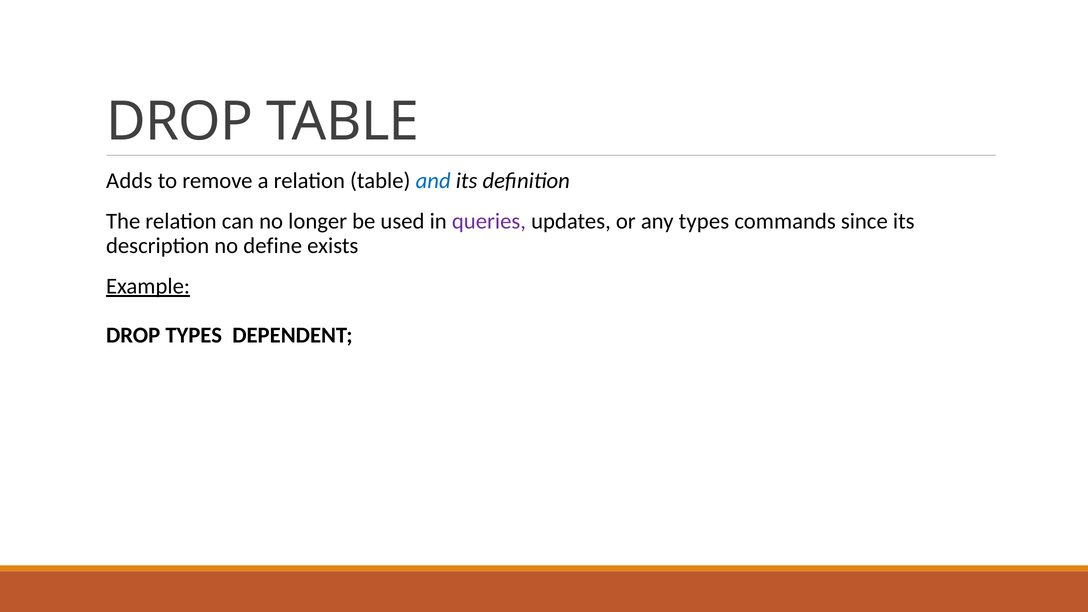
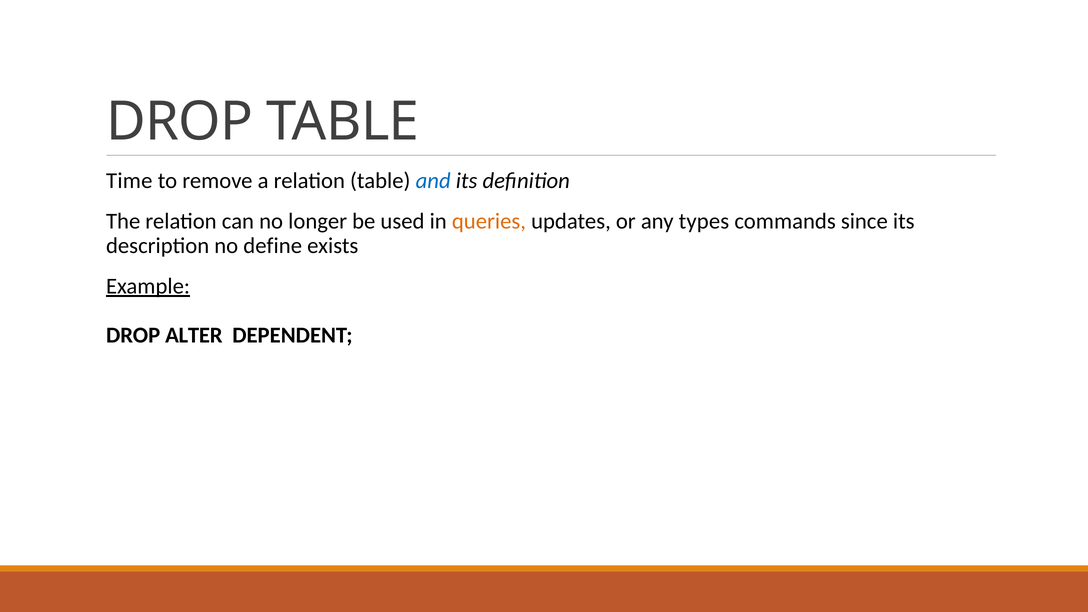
Adds: Adds -> Time (129, 181)
queries colour: purple -> orange (489, 221)
DROP TYPES: TYPES -> ALTER (194, 335)
